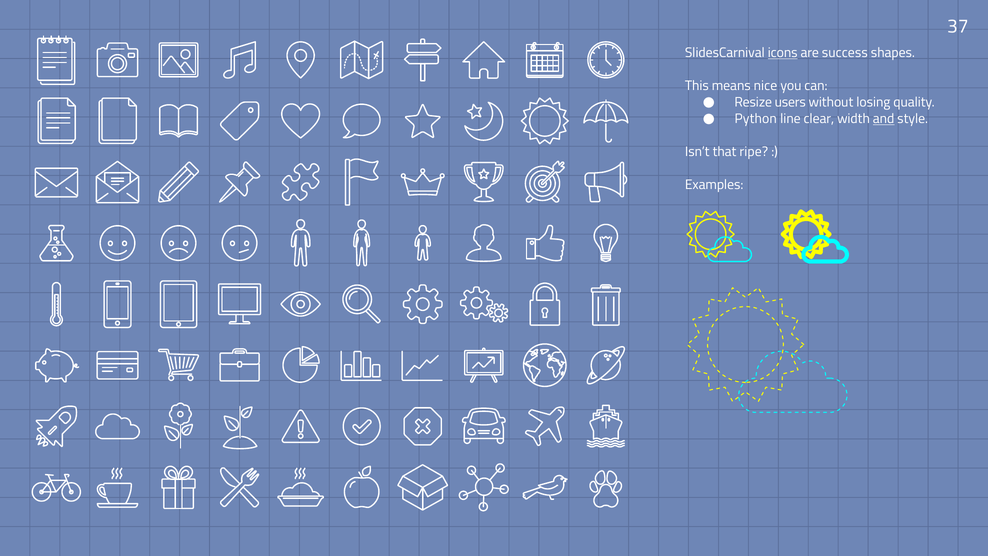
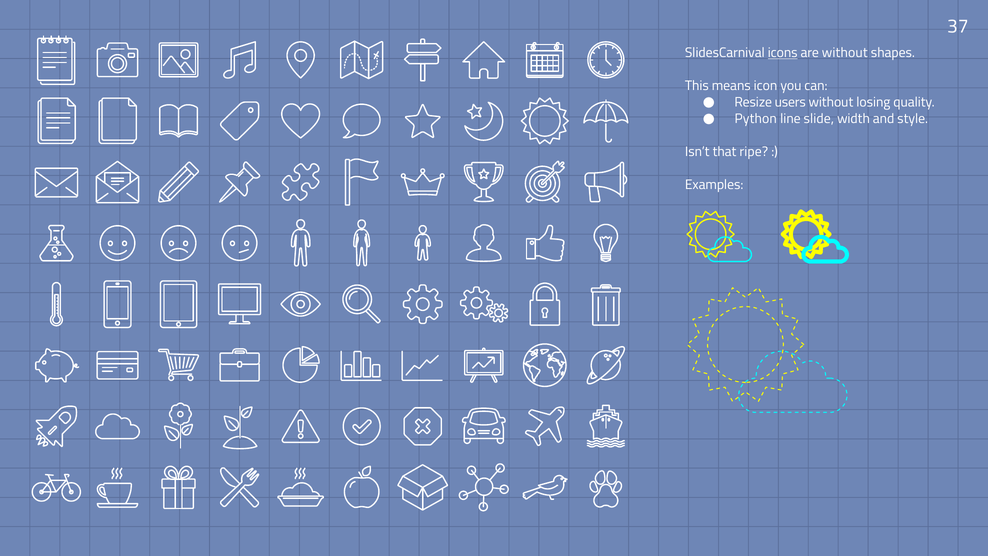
are success: success -> without (845, 53)
nice: nice -> icon (765, 86)
clear: clear -> slide (819, 119)
and underline: present -> none (884, 119)
